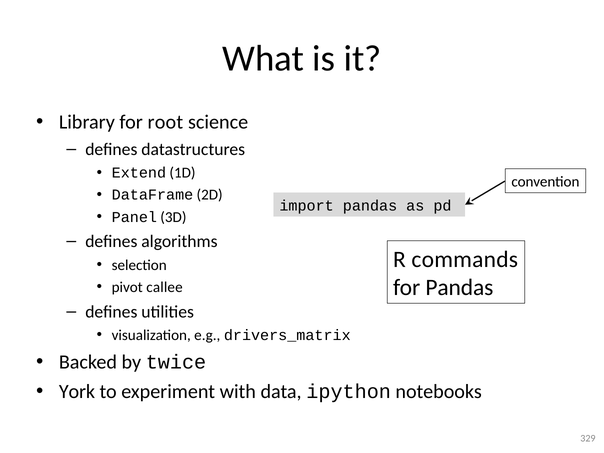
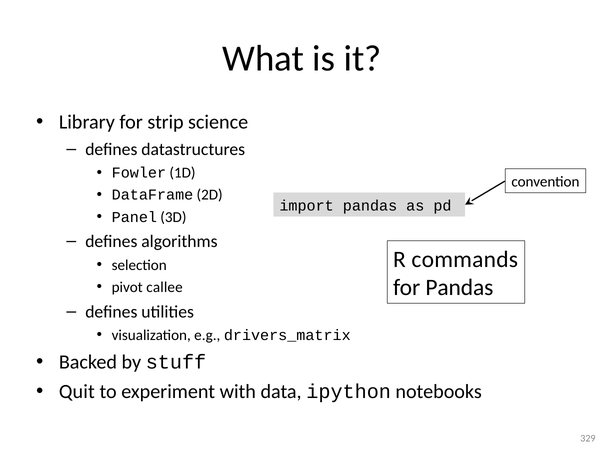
root: root -> strip (166, 122)
Extend: Extend -> Fowler (139, 173)
twice: twice -> stuff (176, 362)
York: York -> Quit (77, 392)
